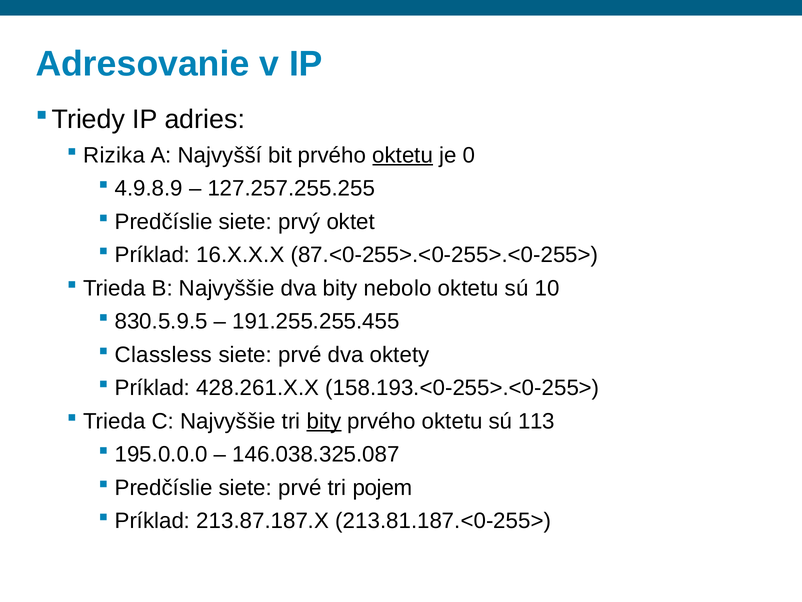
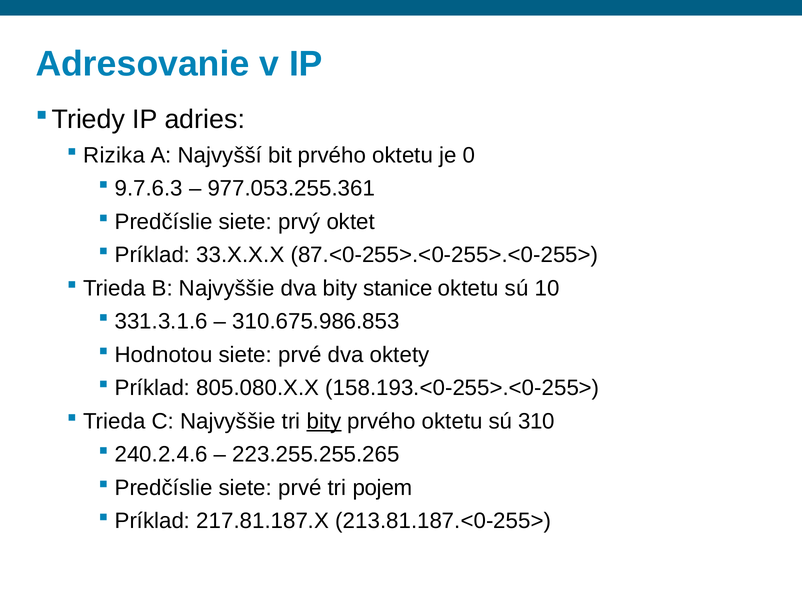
oktetu underline: present -> none (403, 155)
4.9.8.9: 4.9.8.9 -> 9.7.6.3 (149, 188)
127.257.255.255: 127.257.255.255 -> 977.053.255.361 (291, 188)
16.X.X.X: 16.X.X.X -> 33.X.X.X (240, 255)
nebolo: nebolo -> stanice (398, 288)
830.5.9.5: 830.5.9.5 -> 331.3.1.6 (161, 321)
191.255.255.455: 191.255.255.455 -> 310.675.986.853 (316, 321)
Classless: Classless -> Hodnotou (164, 354)
428.261.X.X: 428.261.X.X -> 805.080.X.X (258, 388)
113: 113 -> 310 (536, 421)
195.0.0.0: 195.0.0.0 -> 240.2.4.6 (161, 454)
146.038.325.087: 146.038.325.087 -> 223.255.255.265 (316, 454)
213.87.187.X: 213.87.187.X -> 217.81.187.X (263, 520)
